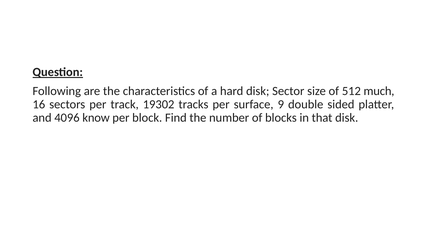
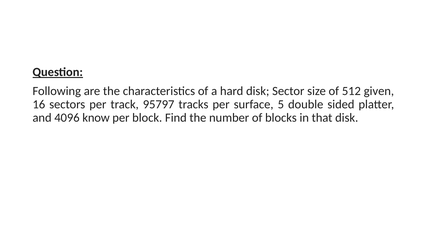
much: much -> given (379, 91)
19302: 19302 -> 95797 (159, 104)
9: 9 -> 5 (281, 104)
